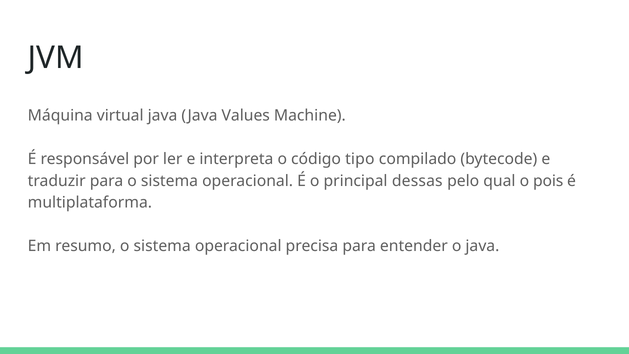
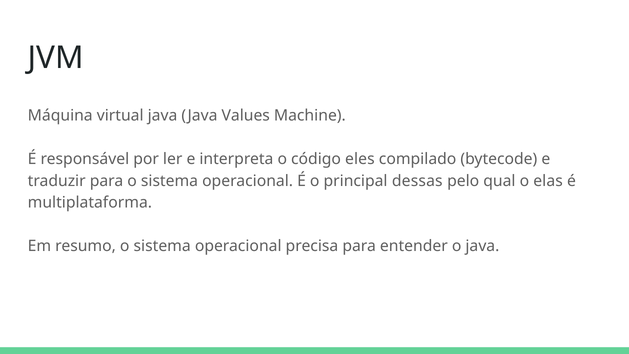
tipo: tipo -> eles (360, 159)
pois: pois -> elas (548, 181)
